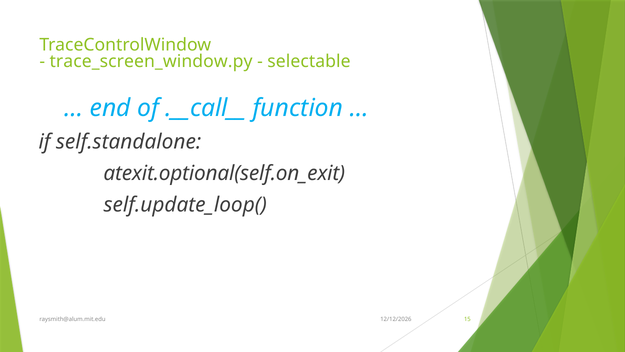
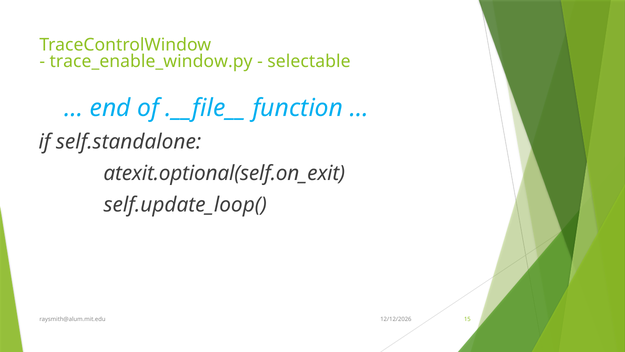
trace_screen_window.py: trace_screen_window.py -> trace_enable_window.py (151, 62)
.__call__: .__call__ -> .__file__ (206, 108)
